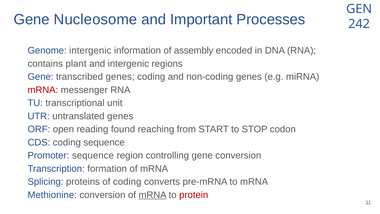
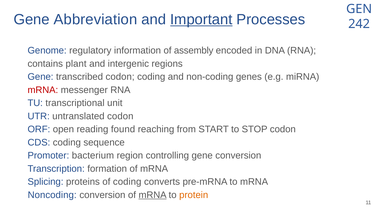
Nucleosome: Nucleosome -> Abbreviation (95, 20)
Important underline: none -> present (201, 20)
Genome intergenic: intergenic -> regulatory (90, 50)
transcribed genes: genes -> codon (120, 77)
untranslated genes: genes -> codon (120, 116)
Promoter sequence: sequence -> bacterium (93, 155)
Methionine: Methionine -> Noncoding (52, 195)
protein colour: red -> orange (194, 195)
